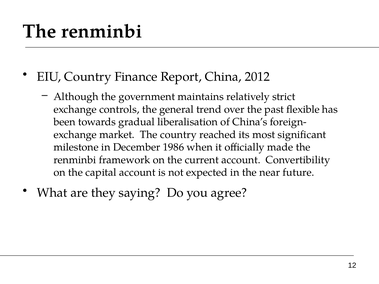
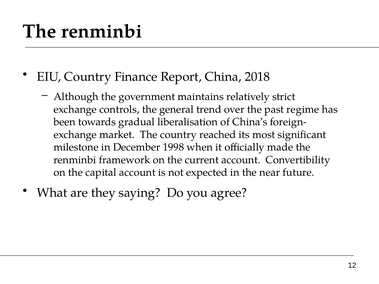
2012: 2012 -> 2018 (257, 77)
flexible: flexible -> regime (303, 109)
1986: 1986 -> 1998 (173, 147)
